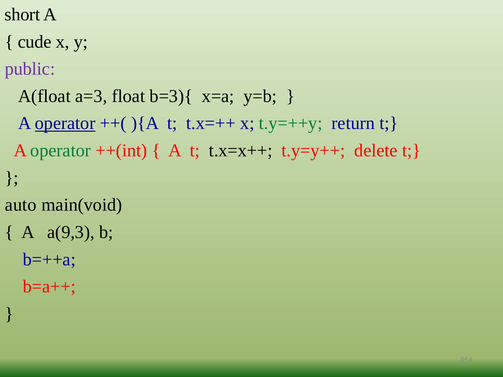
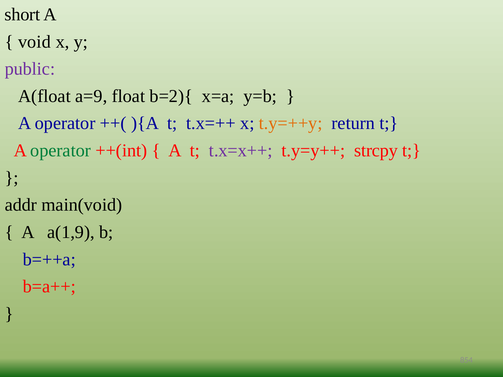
cude: cude -> void (34, 42)
a=3: a=3 -> a=9 (91, 96)
b=3){: b=3){ -> b=2){ (171, 96)
operator underline: present -> none (65, 123)
t.y=++y colour: green -> orange (291, 123)
t.x=x++ colour: black -> purple (241, 151)
delete: delete -> strcpy (376, 151)
auto: auto -> addr (21, 205)
a(9,3: a(9,3 -> a(1,9 (71, 232)
